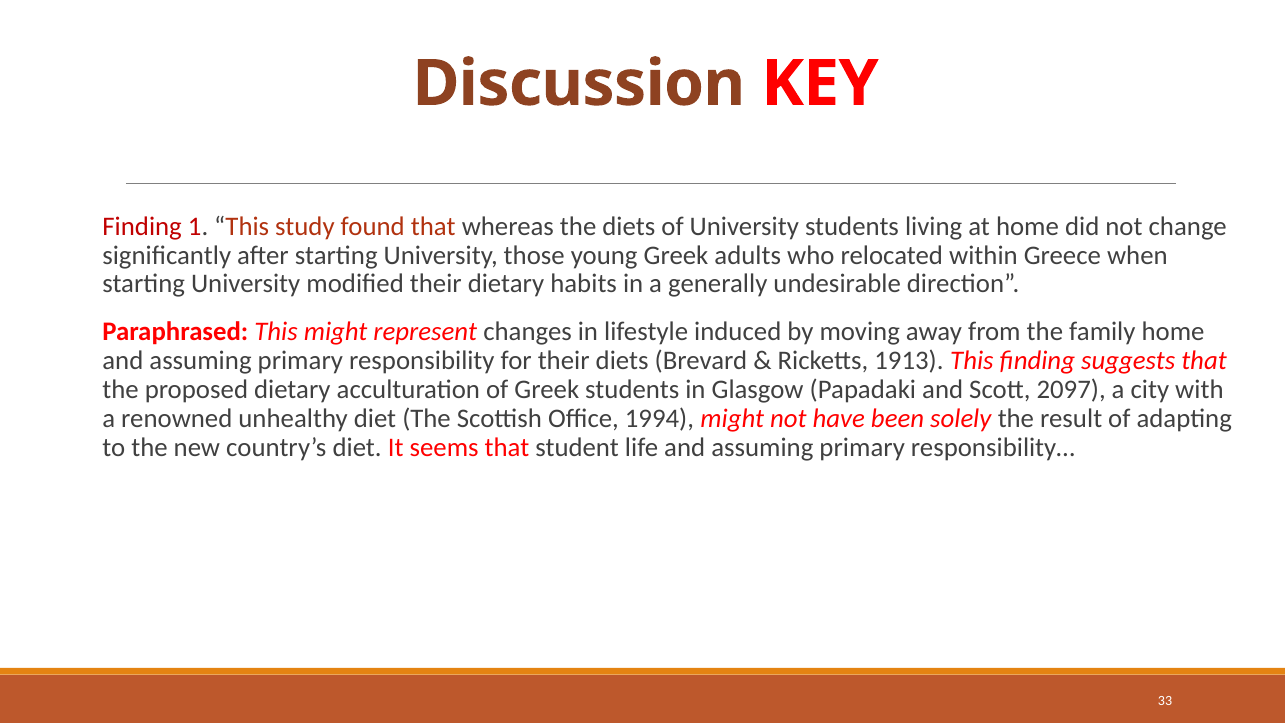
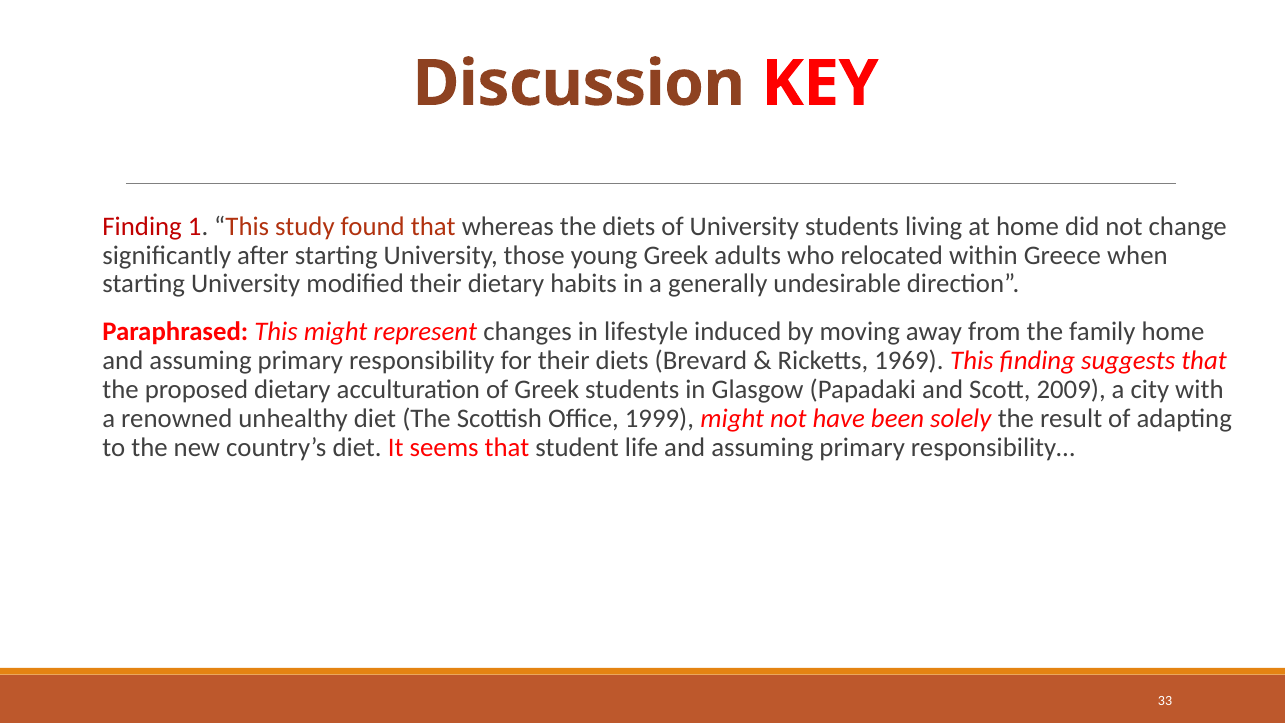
1913: 1913 -> 1969 (909, 361)
2097: 2097 -> 2009 (1071, 390)
1994: 1994 -> 1999 (659, 418)
